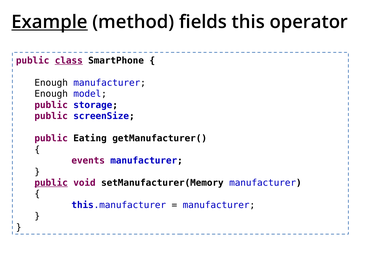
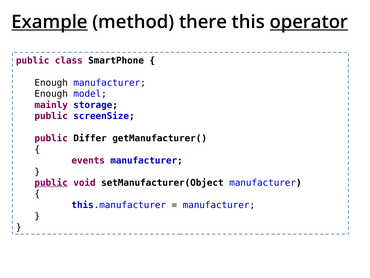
fields: fields -> there (203, 22)
operator underline: none -> present (309, 22)
class underline: present -> none (69, 60)
public: public -> mainly (51, 105)
Eating: Eating -> Differ (90, 138)
setManufacturer(Memory: setManufacturer(Memory -> setManufacturer(Object (162, 182)
